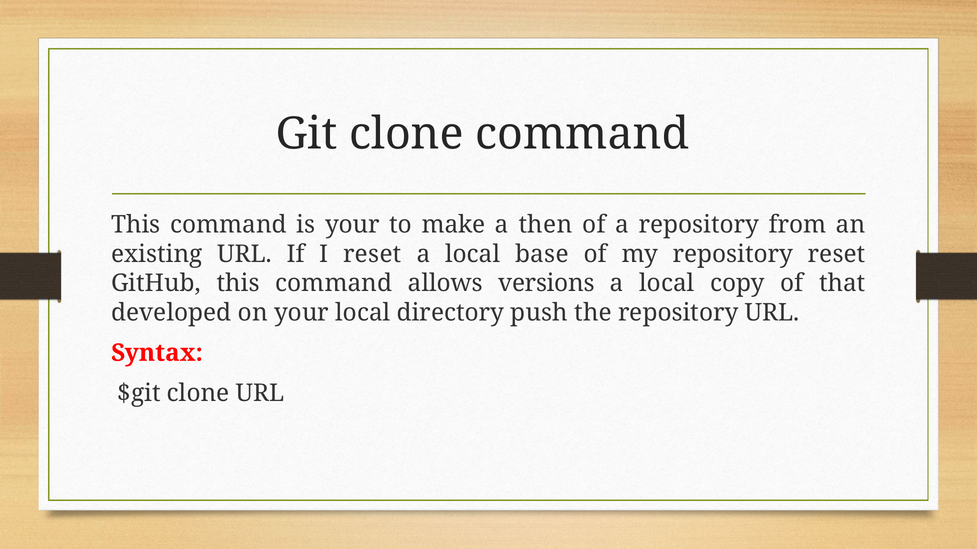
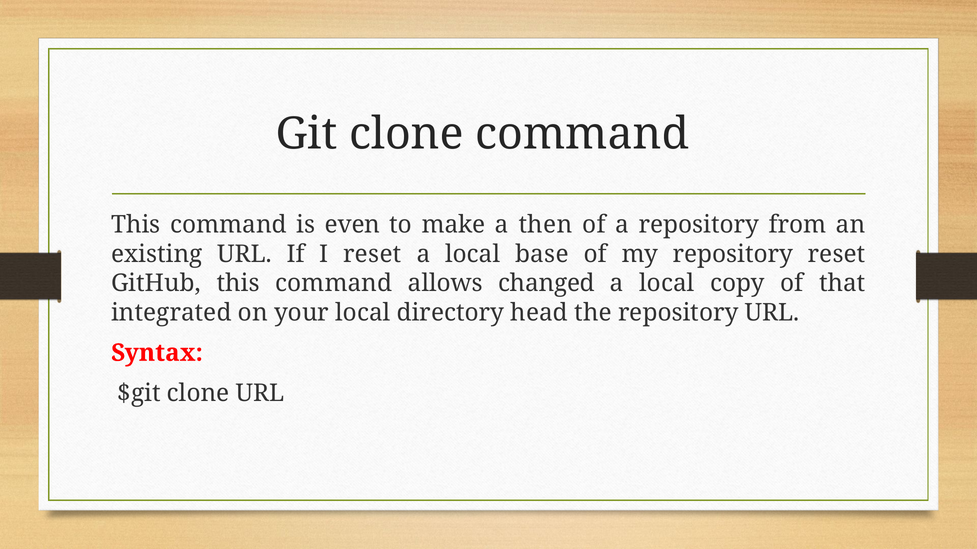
is your: your -> even (352, 225)
versions: versions -> changed (547, 284)
developed: developed -> integrated (171, 313)
push: push -> head (539, 313)
